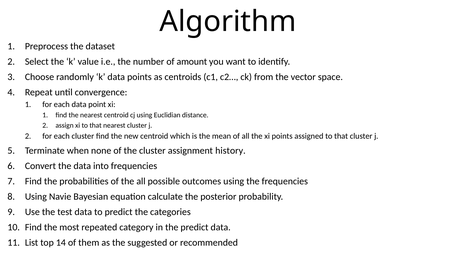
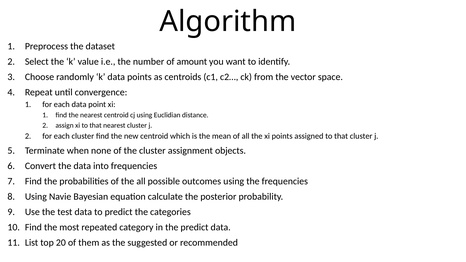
history: history -> objects (231, 151)
14: 14 -> 20 (61, 243)
